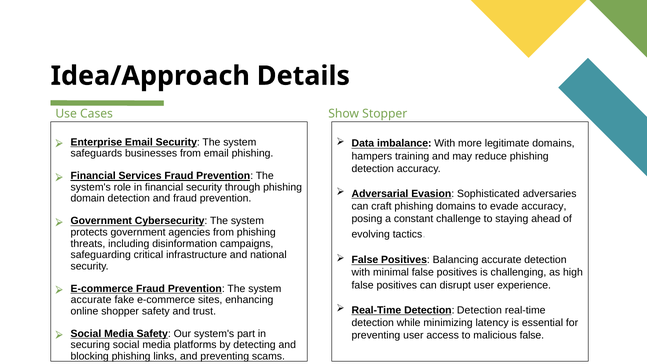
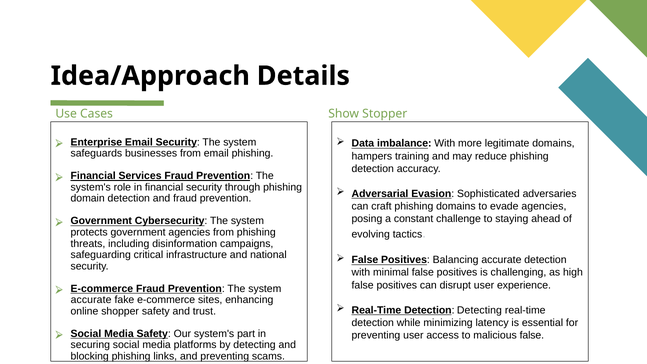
evade accuracy: accuracy -> agencies (544, 206)
Detection Detection: Detection -> Detecting (479, 310)
